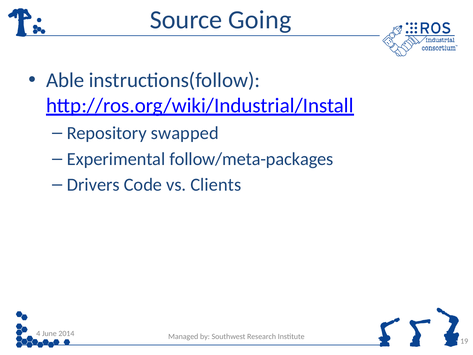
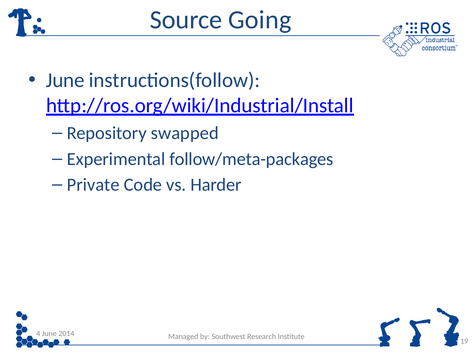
Able: Able -> June (65, 80)
Drivers: Drivers -> Private (93, 185)
Clients: Clients -> Harder (216, 185)
